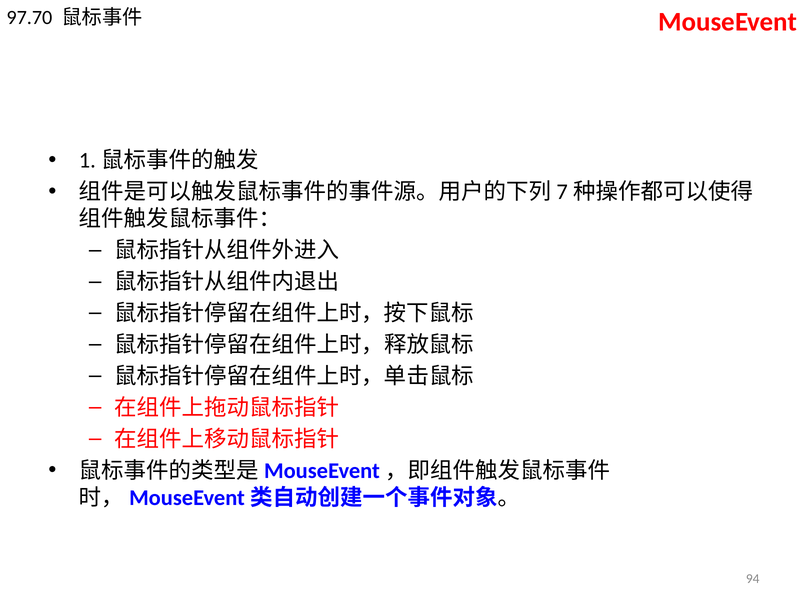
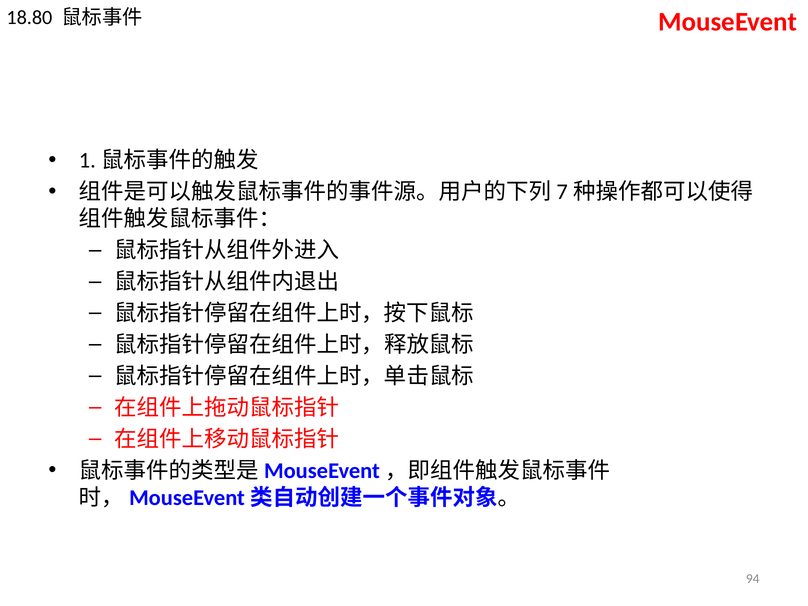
97.70: 97.70 -> 18.80 (29, 17)
